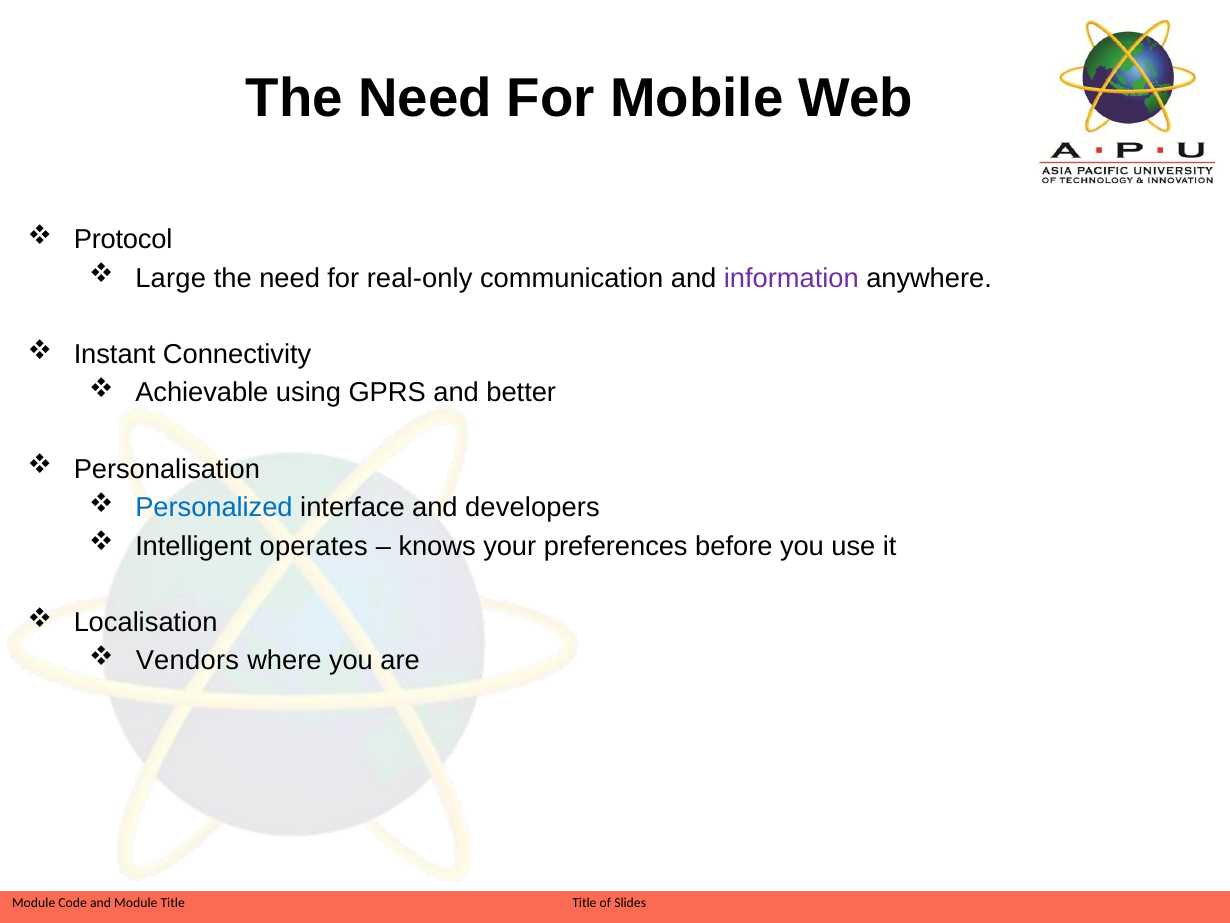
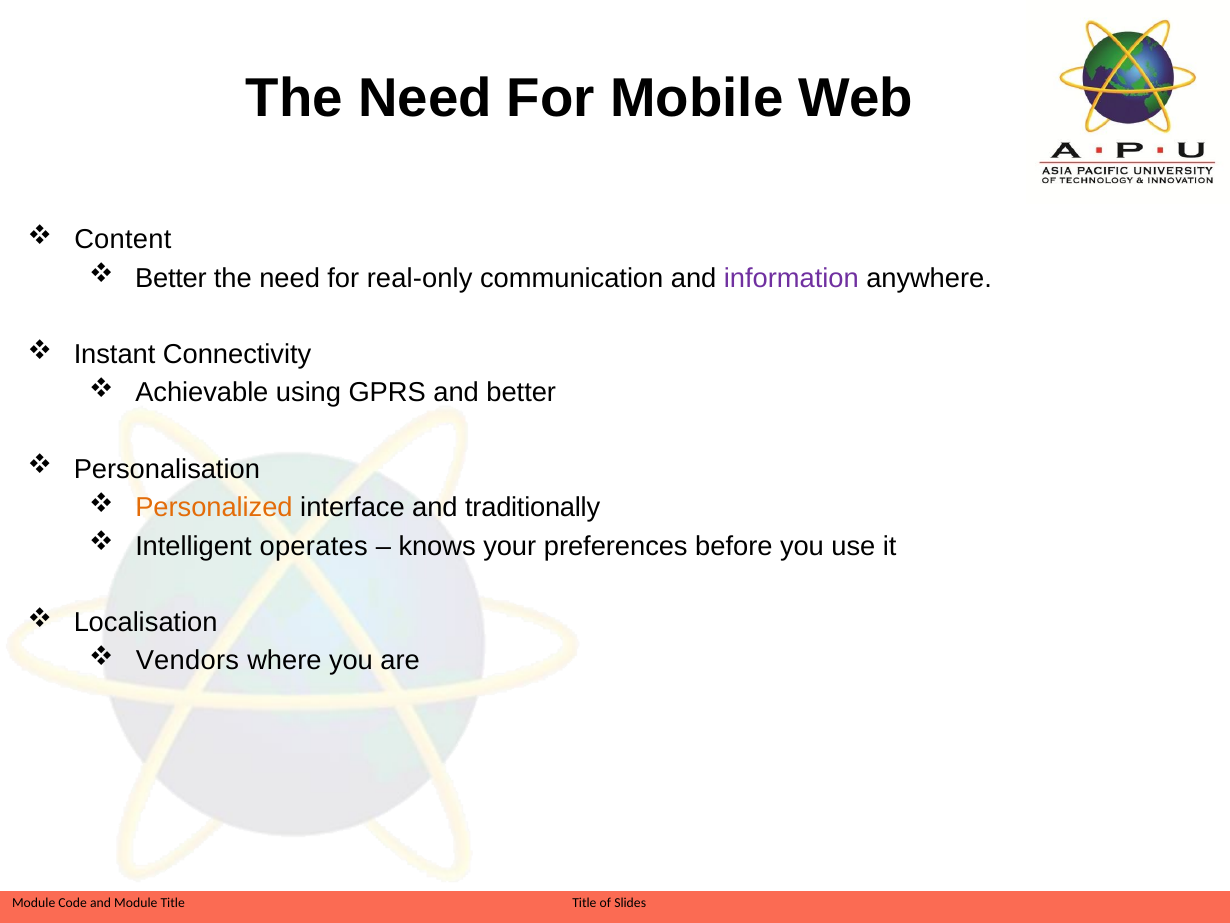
Protocol: Protocol -> Content (123, 240)
Large: Large -> Better (171, 278)
Personalized colour: blue -> orange (214, 507)
developers: developers -> traditionally (533, 507)
